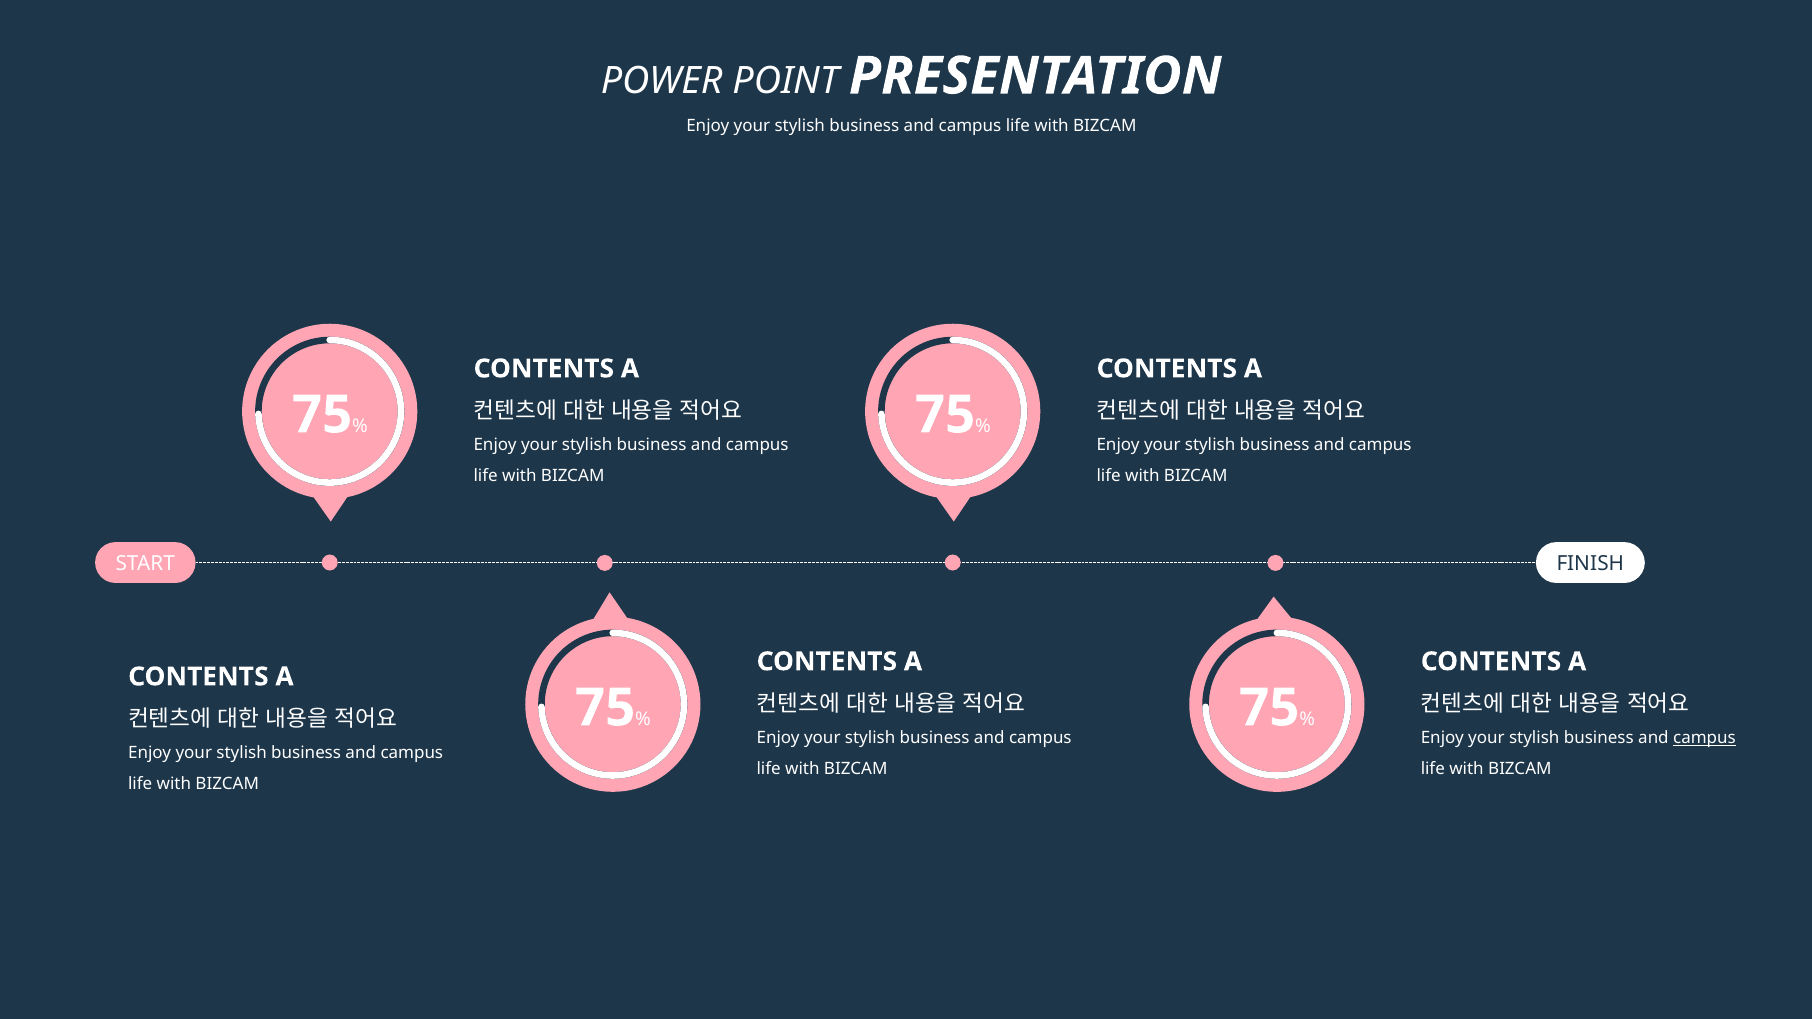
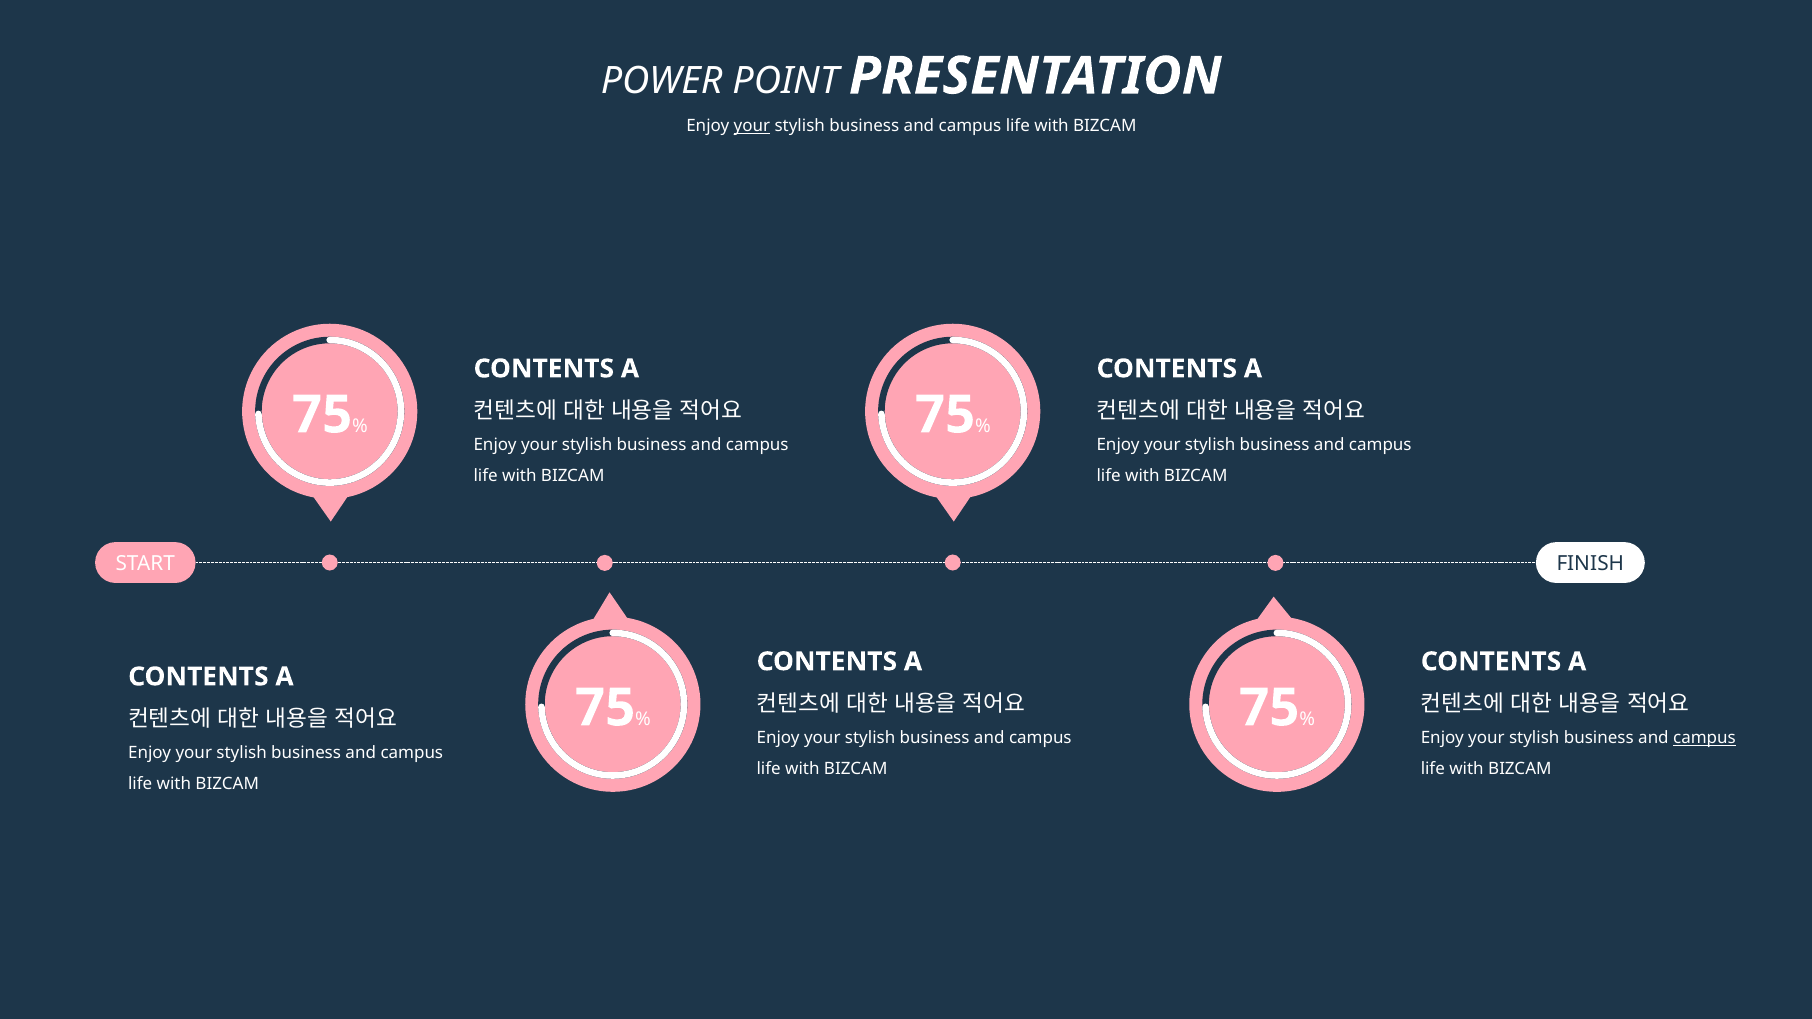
your underline: none -> present (752, 126)
